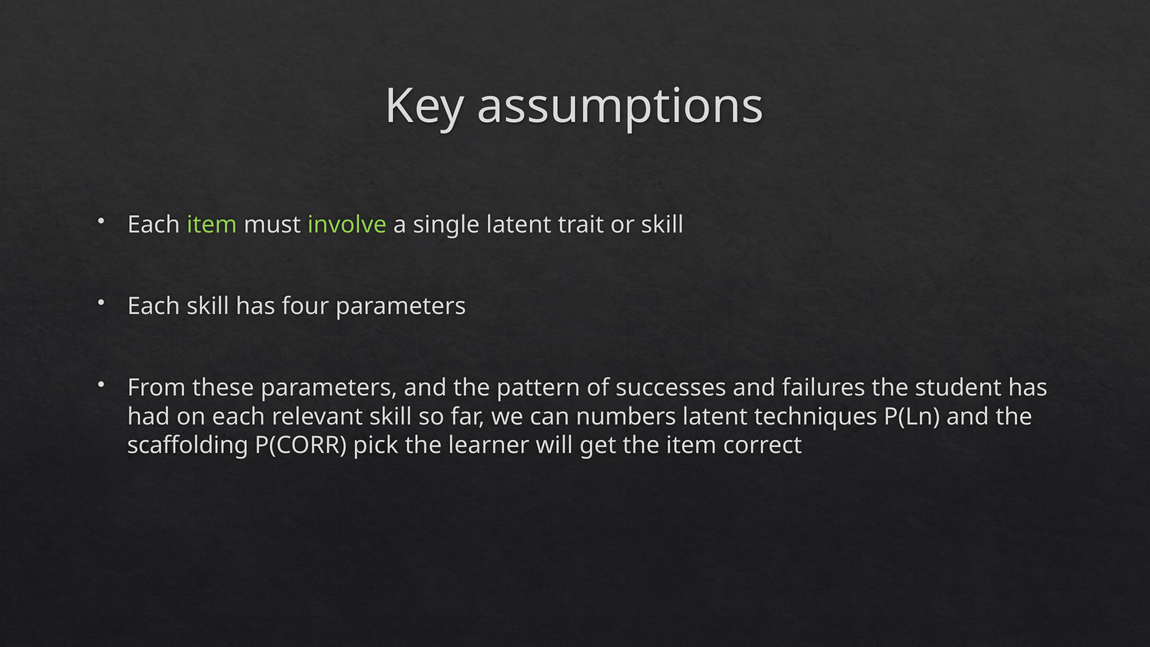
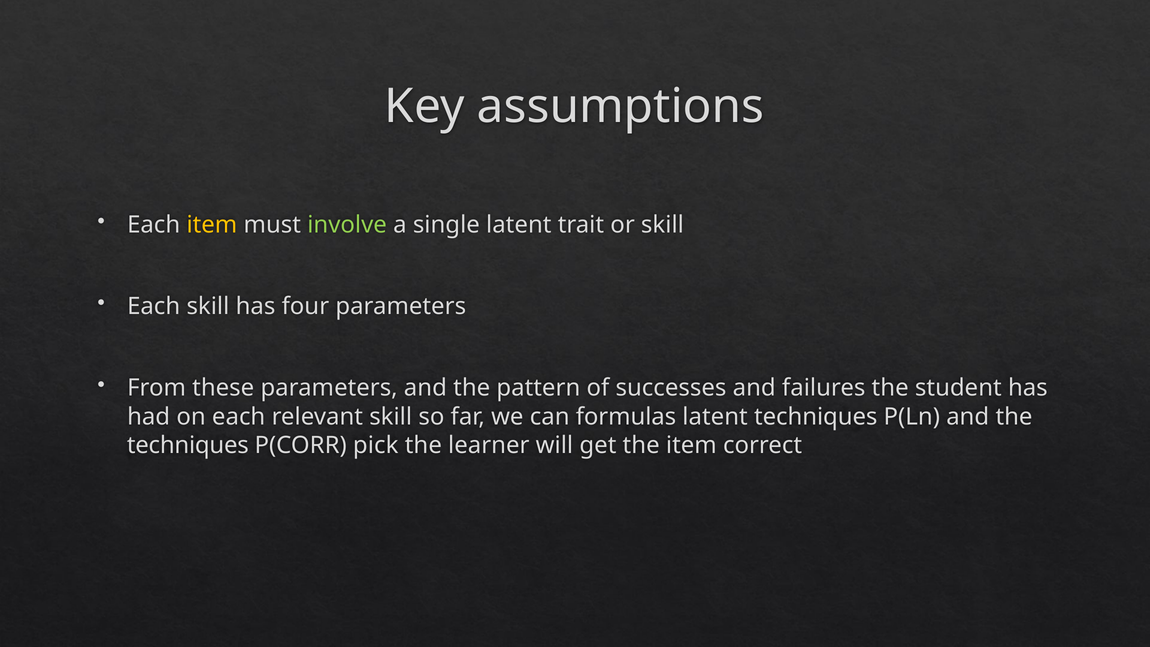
item colour: light green -> yellow (212, 225)
numbers: numbers -> formulas (626, 417)
scaffolding: scaffolding -> techniques (188, 445)
